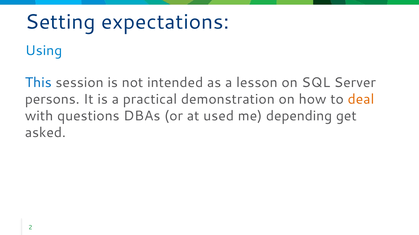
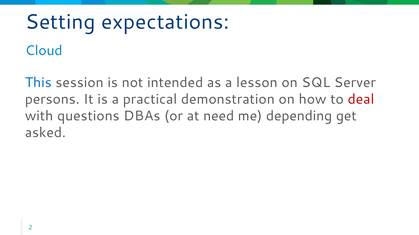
Using: Using -> Cloud (44, 51)
deal colour: orange -> red (361, 100)
used: used -> need (219, 116)
